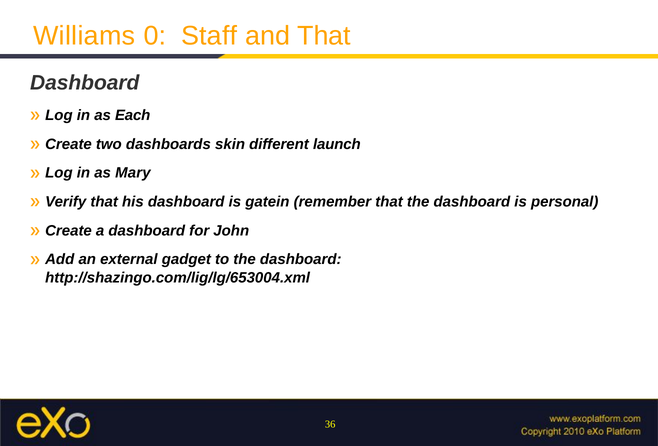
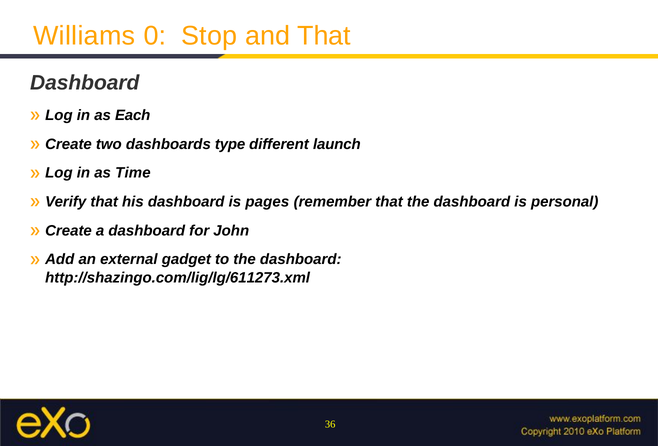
Staff: Staff -> Stop (209, 36)
skin: skin -> type (230, 144)
Mary: Mary -> Time (133, 173)
gatein: gatein -> pages (267, 202)
http://shazingo.com/lig/lg/653004.xml: http://shazingo.com/lig/lg/653004.xml -> http://shazingo.com/lig/lg/611273.xml (178, 278)
